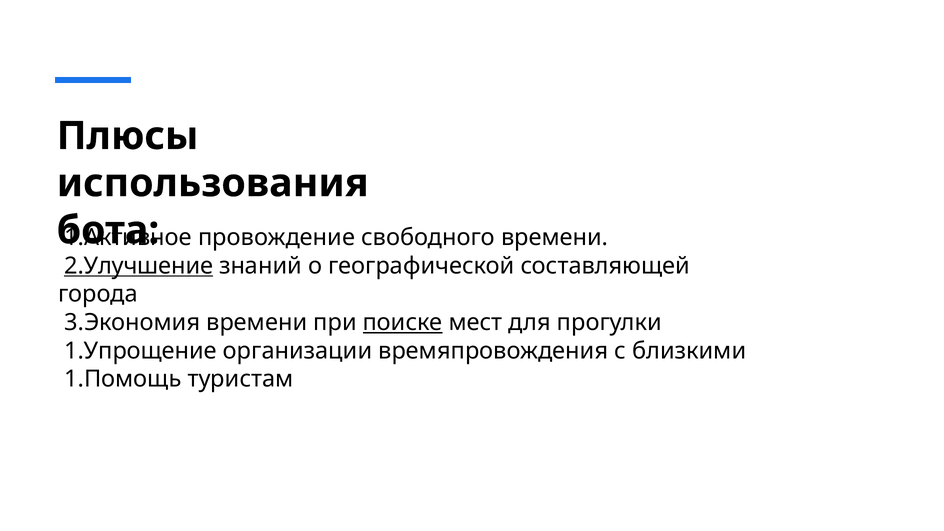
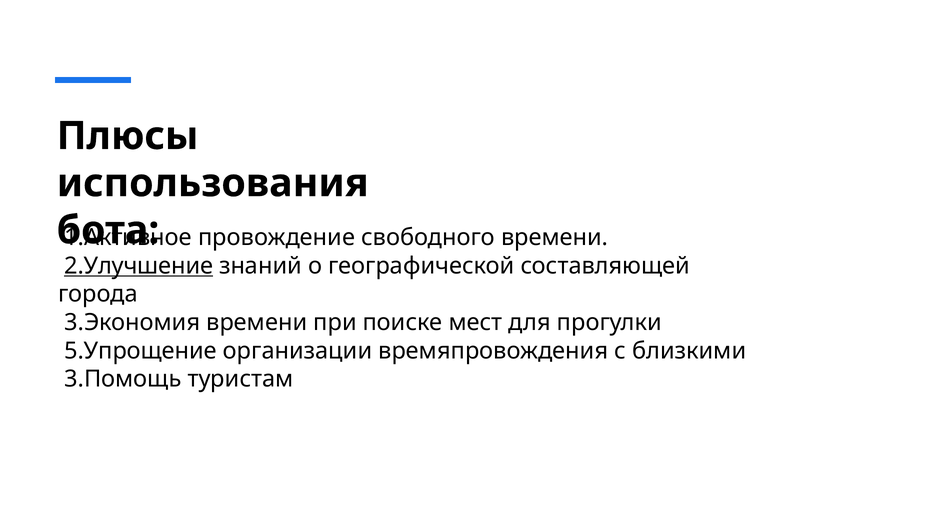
поиске underline: present -> none (403, 323)
1.Упрощение: 1.Упрощение -> 5.Упрощение (141, 351)
1.Помощь: 1.Помощь -> 3.Помощь (123, 379)
